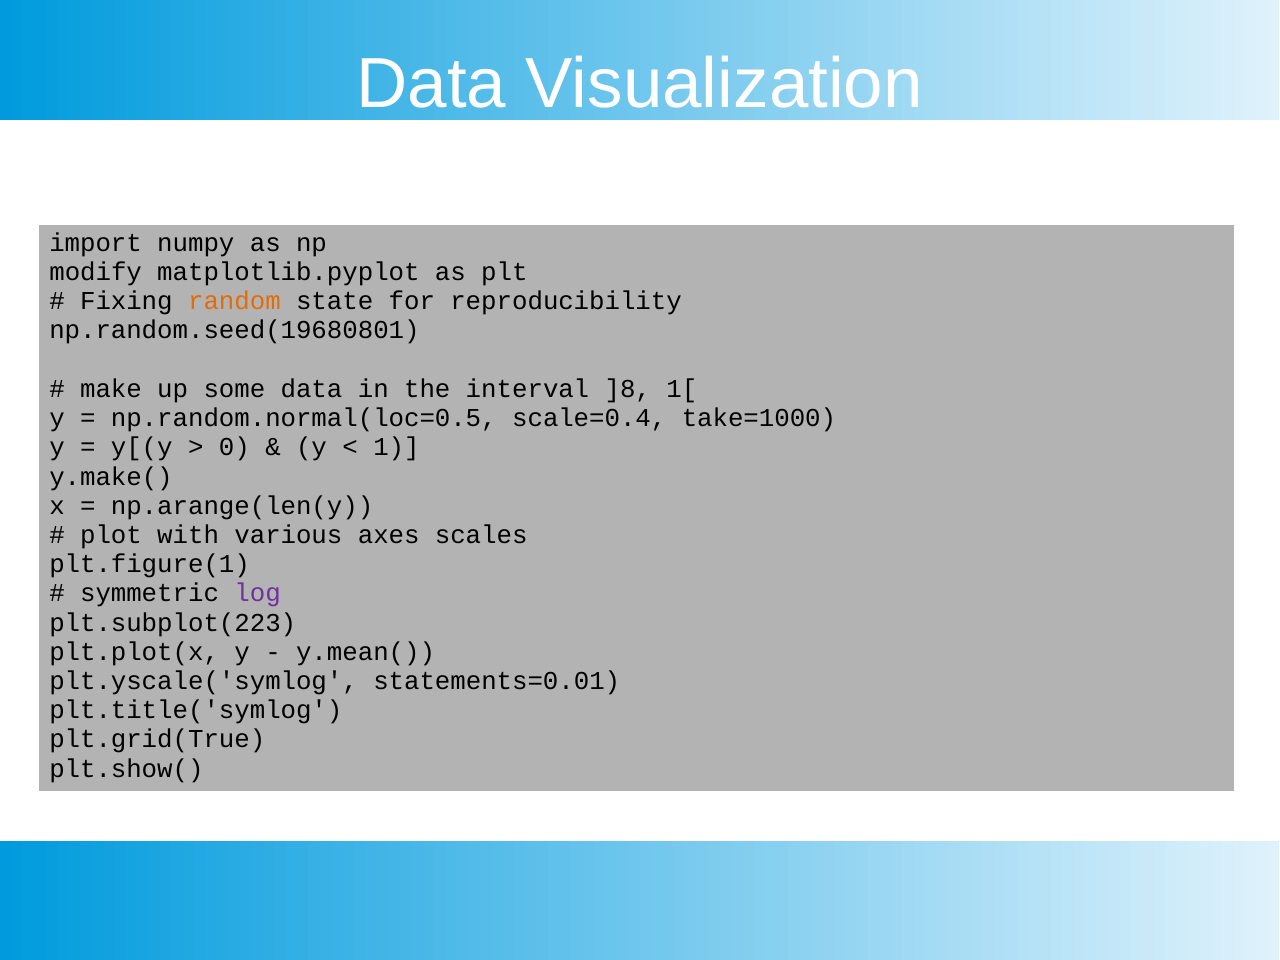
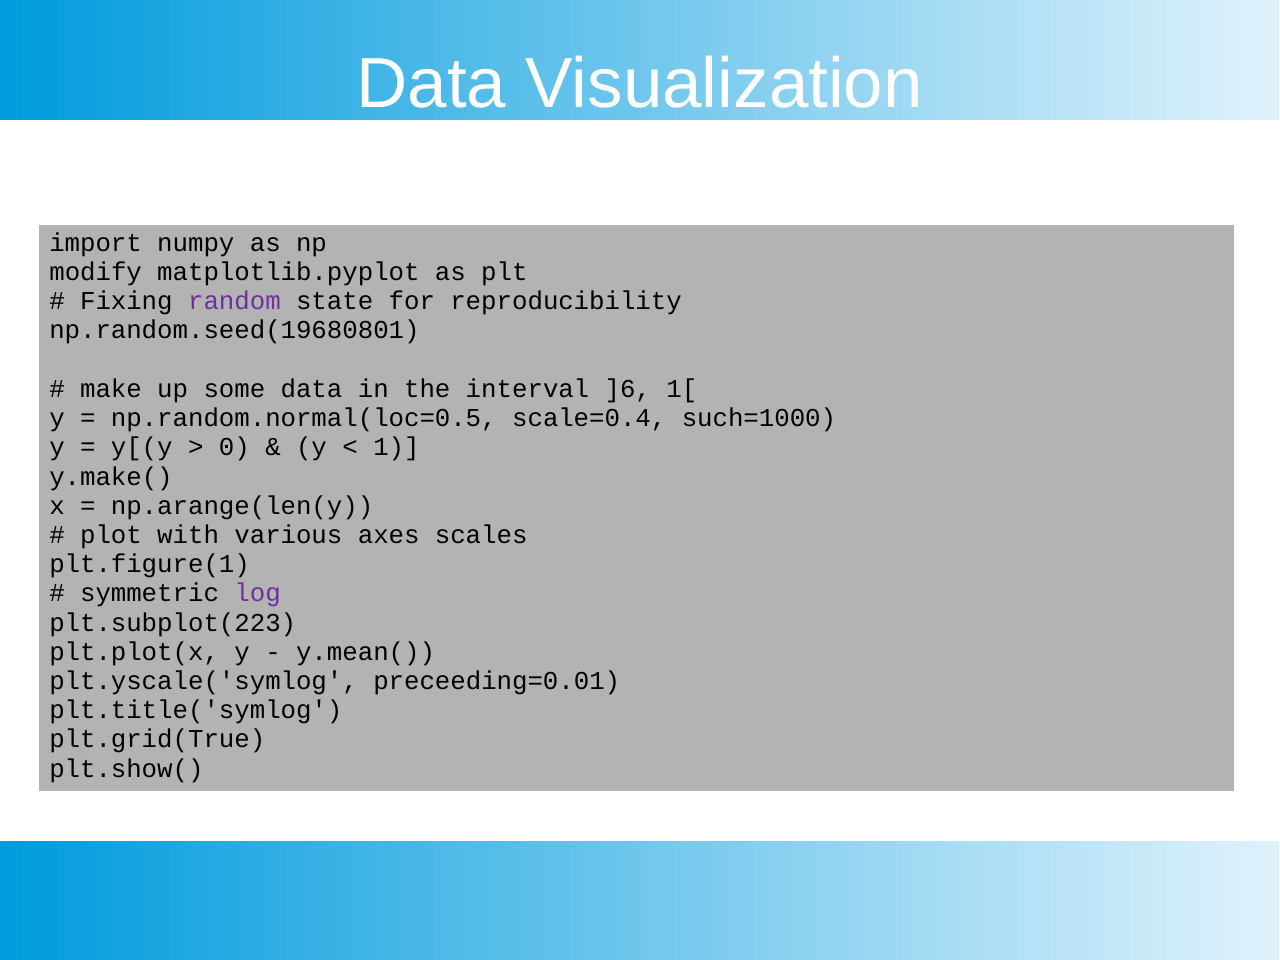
random colour: orange -> purple (234, 301)
]8: ]8 -> ]6 (628, 389)
take=1000: take=1000 -> such=1000 (759, 418)
statements=0.01: statements=0.01 -> preceeding=0.01 (497, 681)
